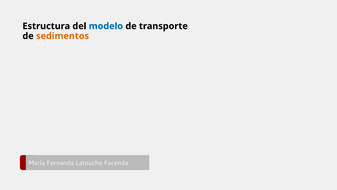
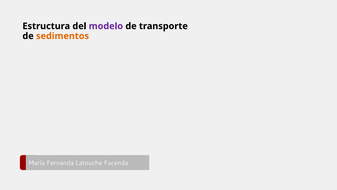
modelo colour: blue -> purple (106, 26)
